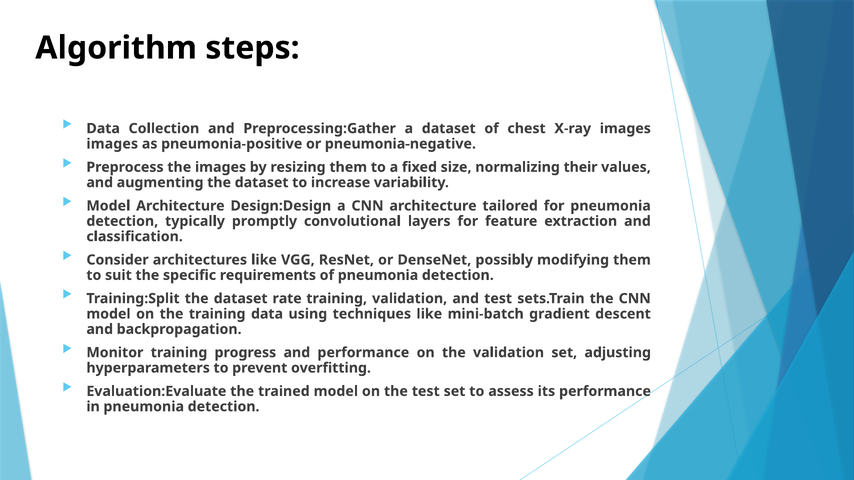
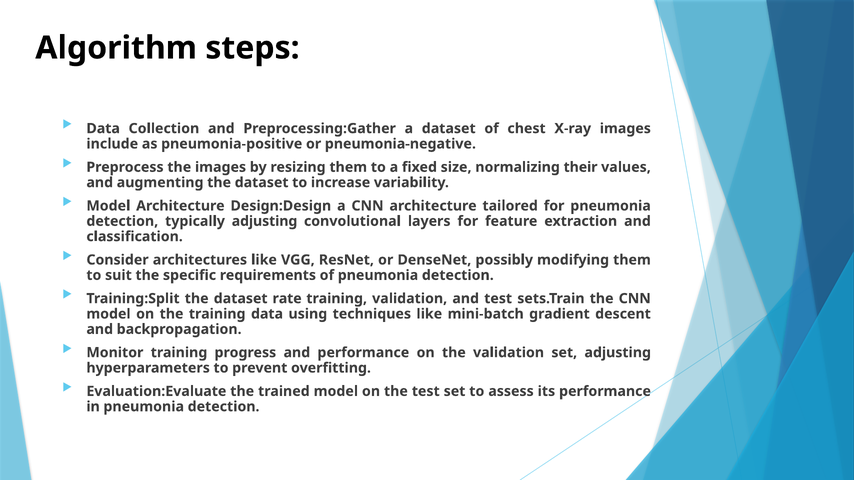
images: images -> include (112, 144)
typically promptly: promptly -> adjusting (264, 221)
